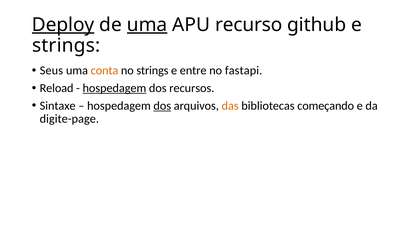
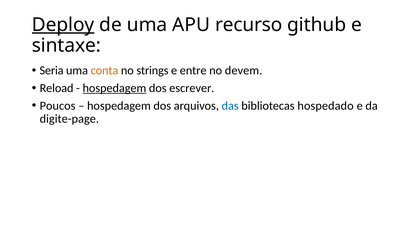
uma underline: present -> none (147, 25)
strings: strings -> sintaxe (66, 45)
Seus: Seus -> Seria (52, 71)
fastapi: fastapi -> devem (244, 71)
recursos: recursos -> escrever (192, 88)
Sintaxe: Sintaxe -> Poucos (58, 106)
dos underline: present -> none (162, 106)
das colour: orange -> blue (230, 106)
começando: começando -> hospedado (326, 106)
